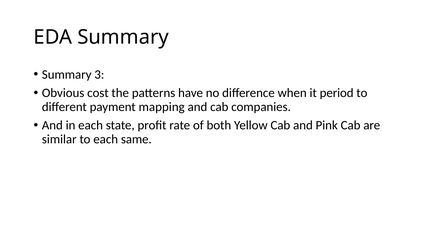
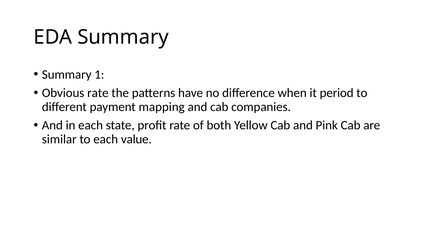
3: 3 -> 1 (99, 75)
Obvious cost: cost -> rate (98, 93)
same: same -> value (136, 139)
